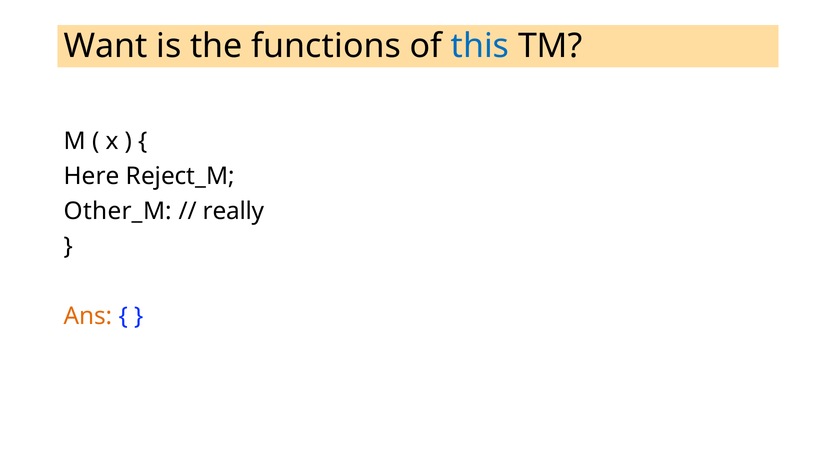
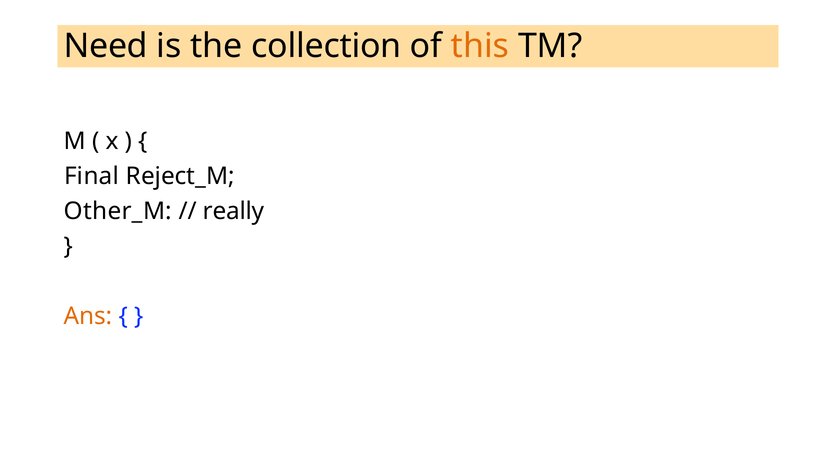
Want: Want -> Need (106, 46)
functions: functions -> collection (326, 46)
this colour: blue -> orange (480, 46)
Here: Here -> Final (92, 176)
